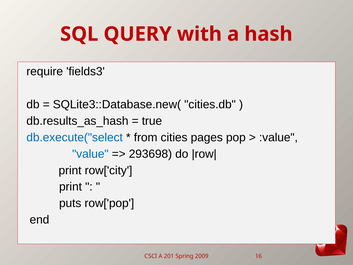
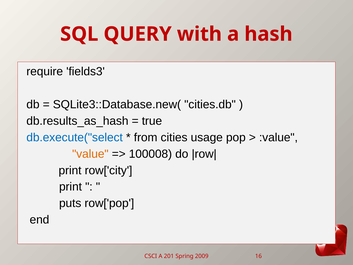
pages: pages -> usage (207, 137)
value colour: blue -> orange (90, 154)
293698: 293698 -> 100008 (150, 154)
